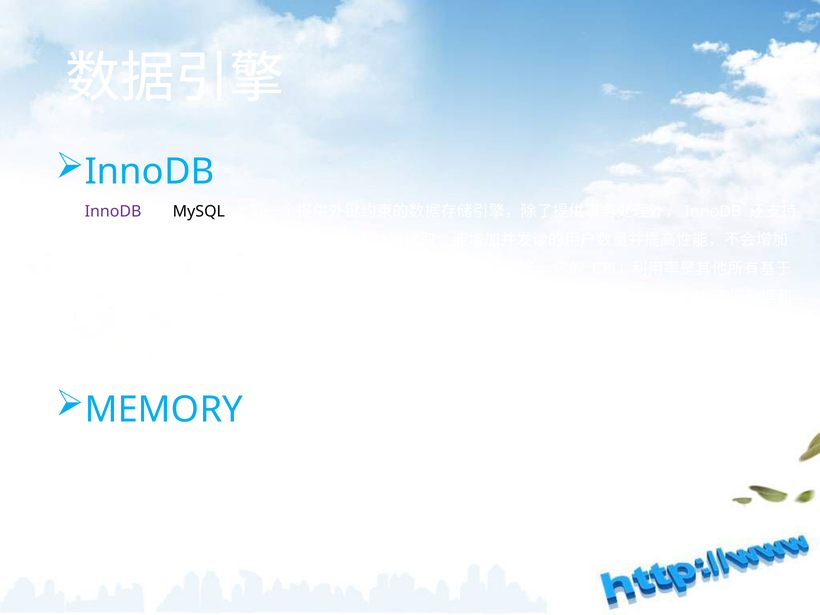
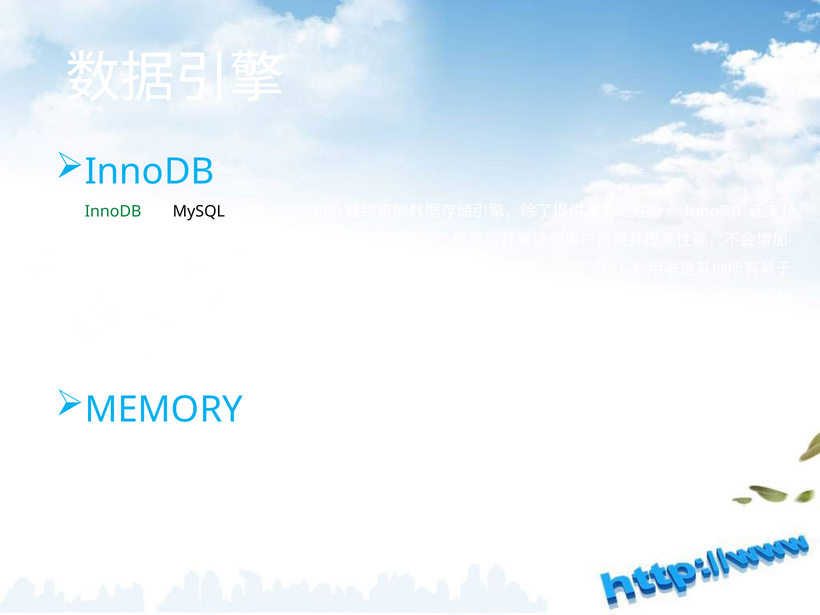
InnoDB colour: purple -> green (113, 211)
